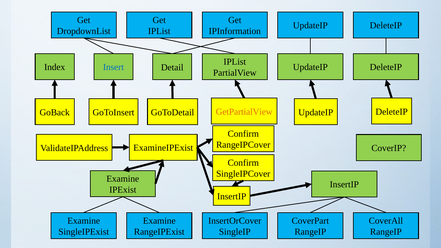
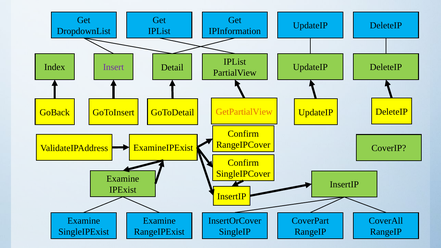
Insert colour: blue -> purple (113, 67)
